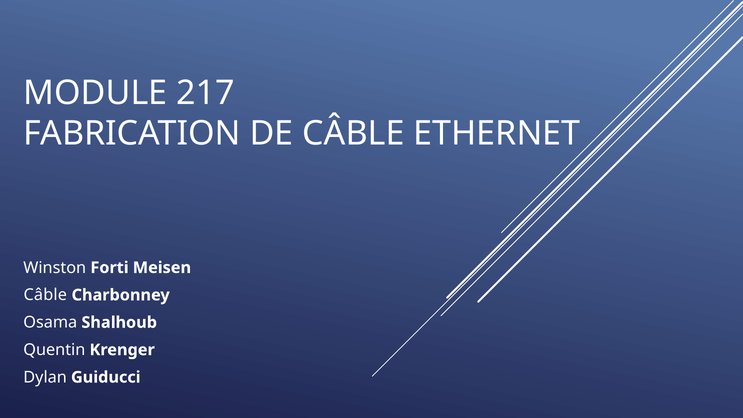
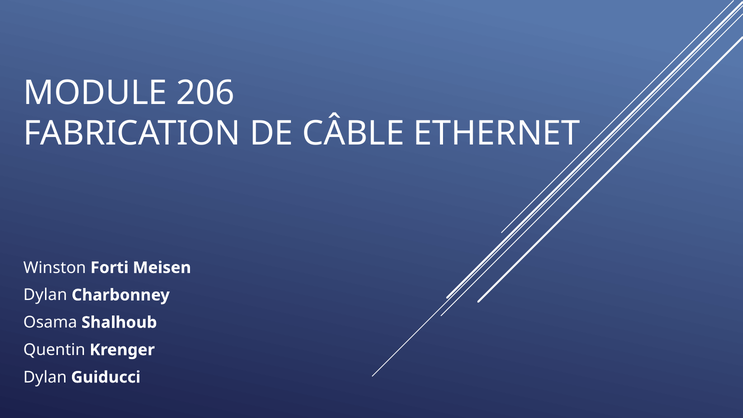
217: 217 -> 206 (205, 93)
Câble: Câble -> Dylan (45, 295)
